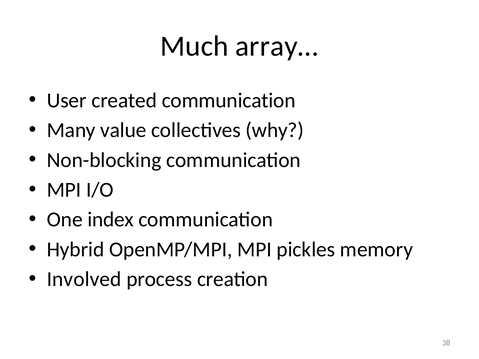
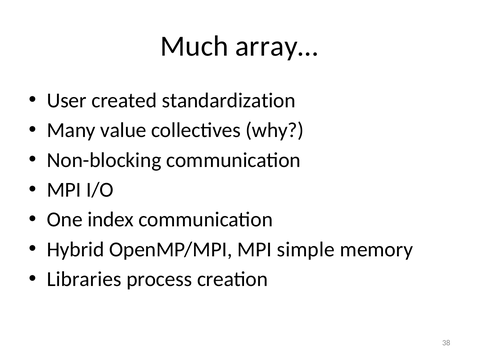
created communication: communication -> standardization (229, 100)
pickles: pickles -> simple (306, 250)
Involved: Involved -> Libraries (84, 279)
